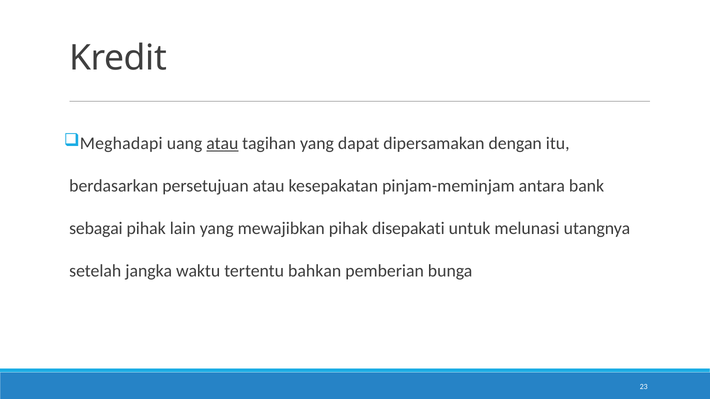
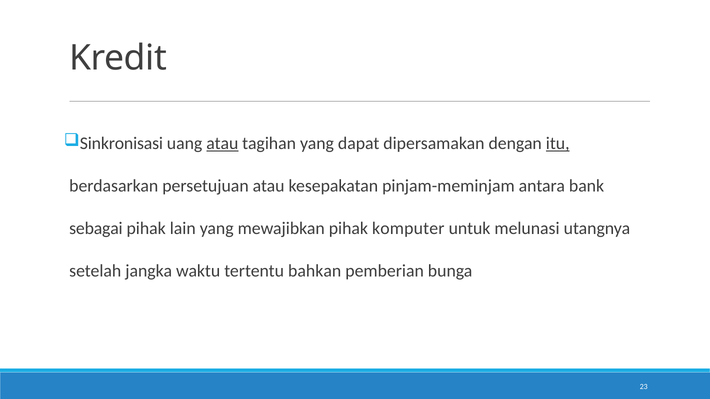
Meghadapi: Meghadapi -> Sinkronisasi (121, 143)
itu underline: none -> present (558, 143)
disepakati: disepakati -> komputer (408, 229)
